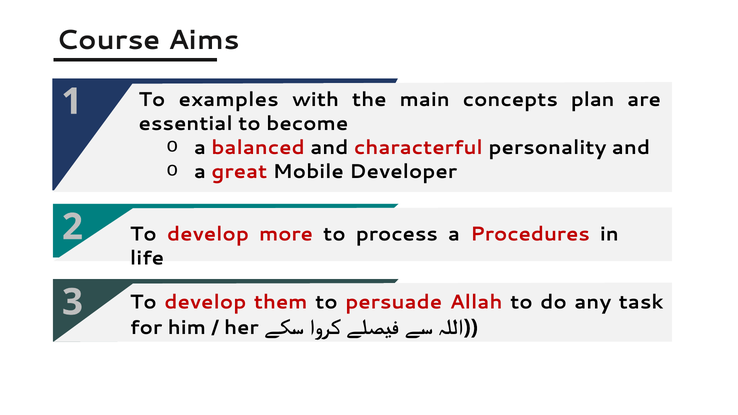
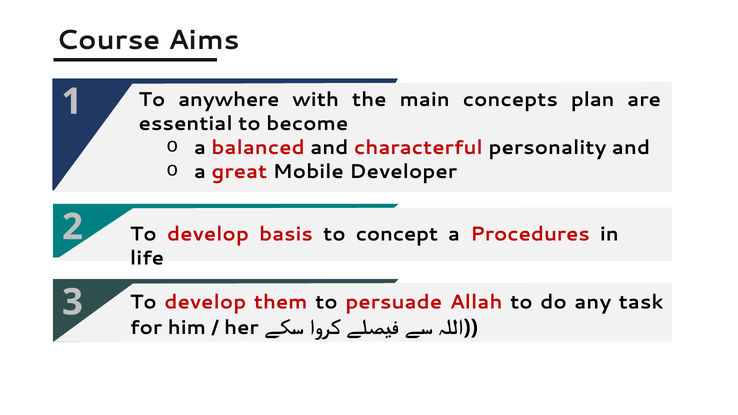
examples: examples -> anywhere (229, 100)
more: more -> basis (286, 234)
process: process -> concept (397, 234)
